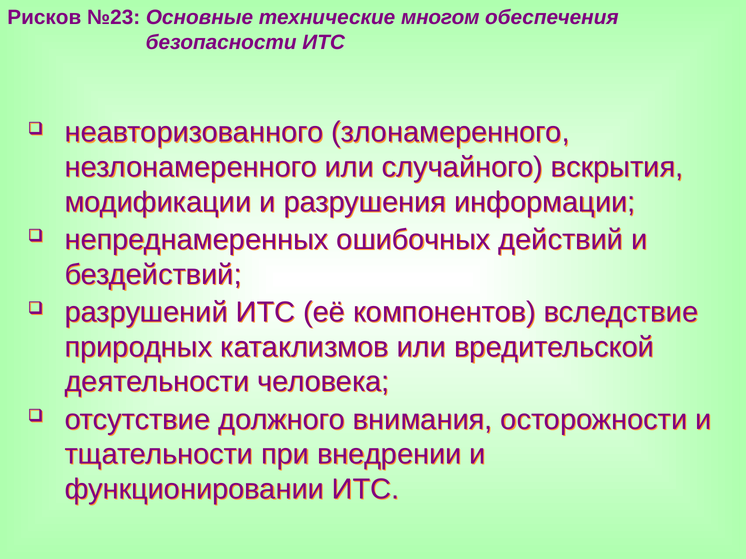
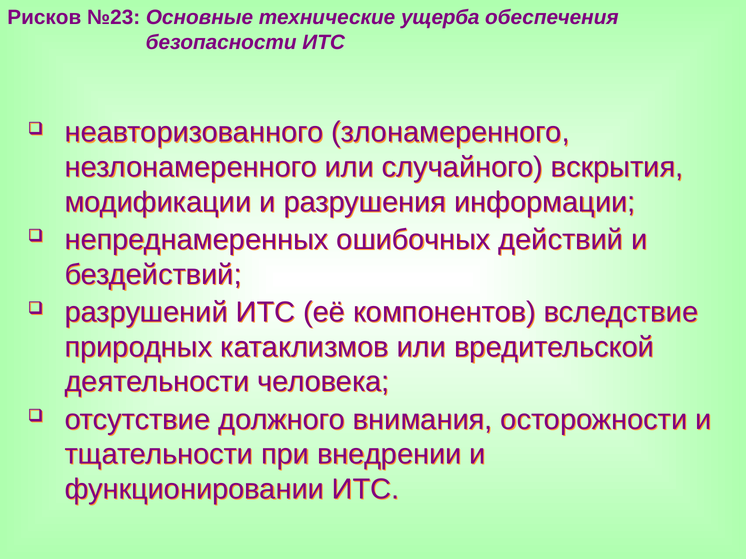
многом: многом -> ущерба (440, 18)
